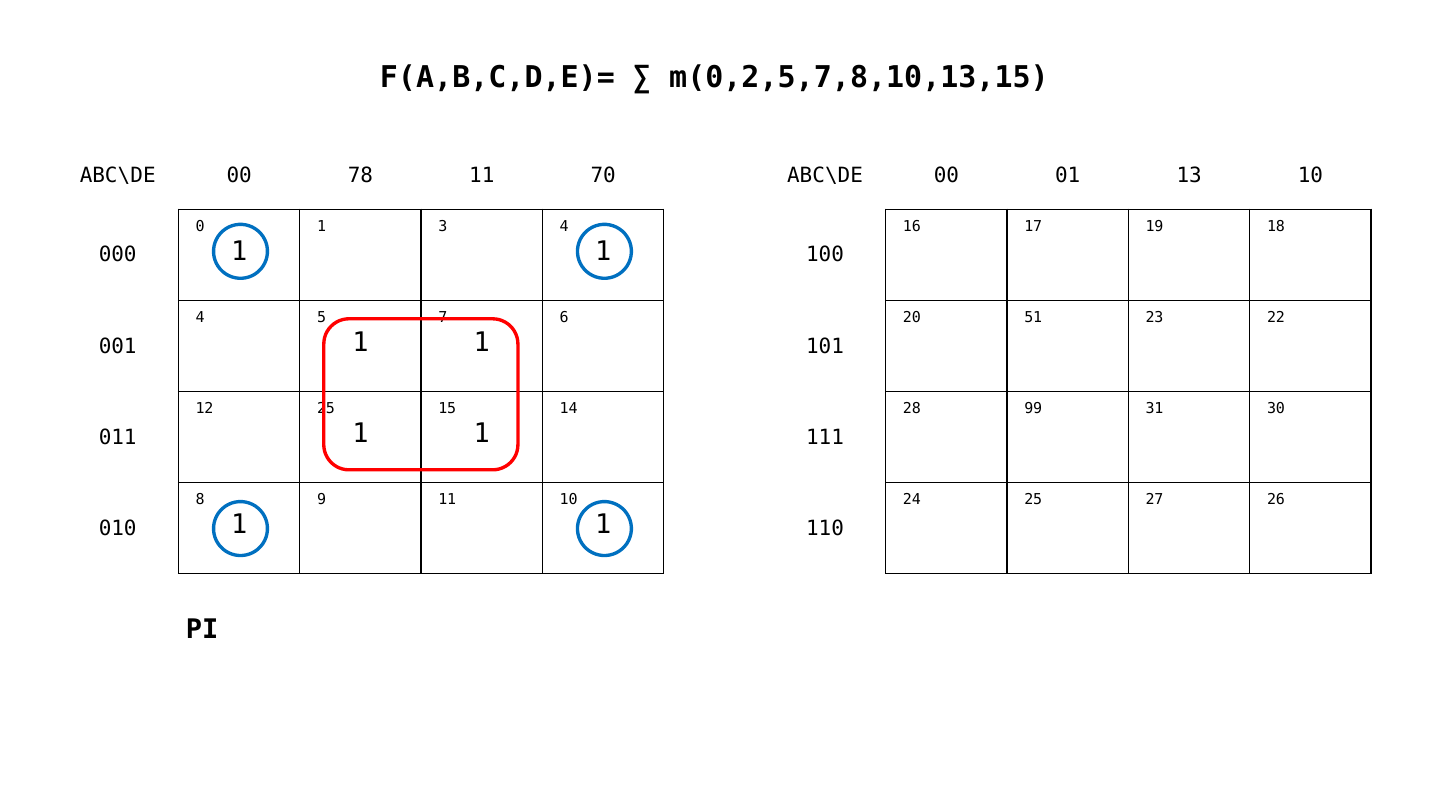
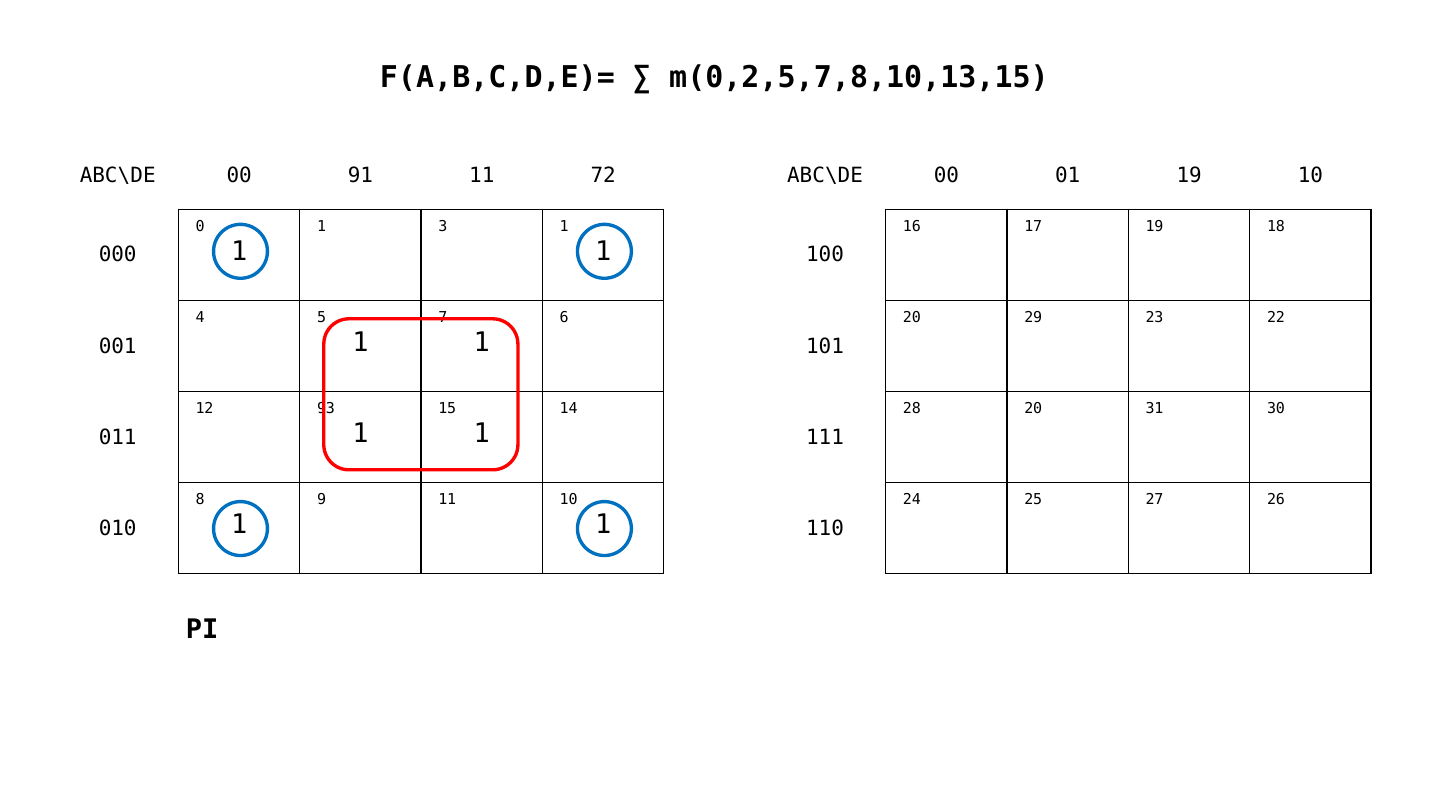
78: 78 -> 91 (360, 176)
70: 70 -> 72 (603, 176)
01 13: 13 -> 19 (1189, 176)
3 4: 4 -> 1 (564, 227)
51: 51 -> 29 (1033, 318)
12 25: 25 -> 93 (326, 409)
28 99: 99 -> 20 (1033, 409)
